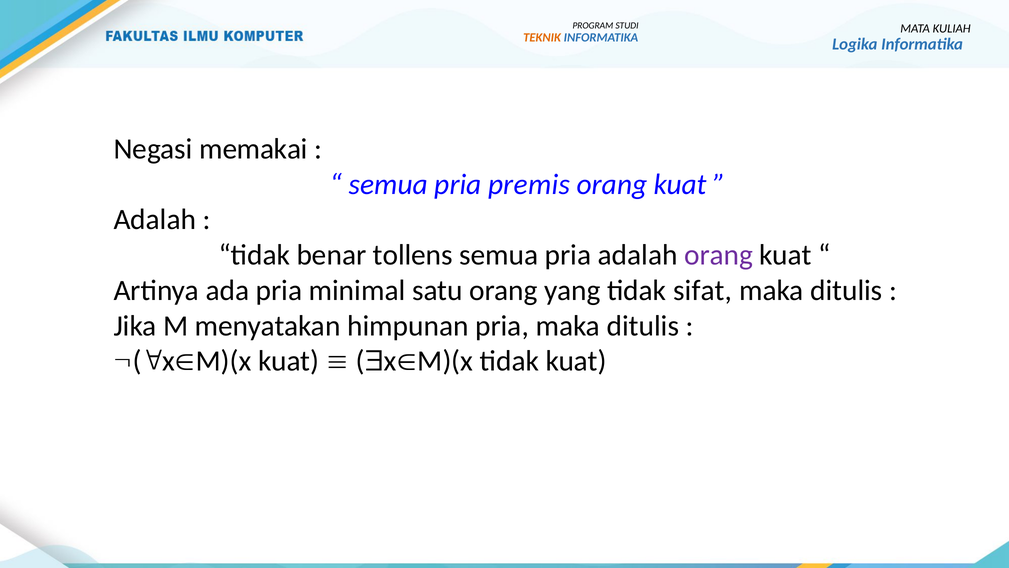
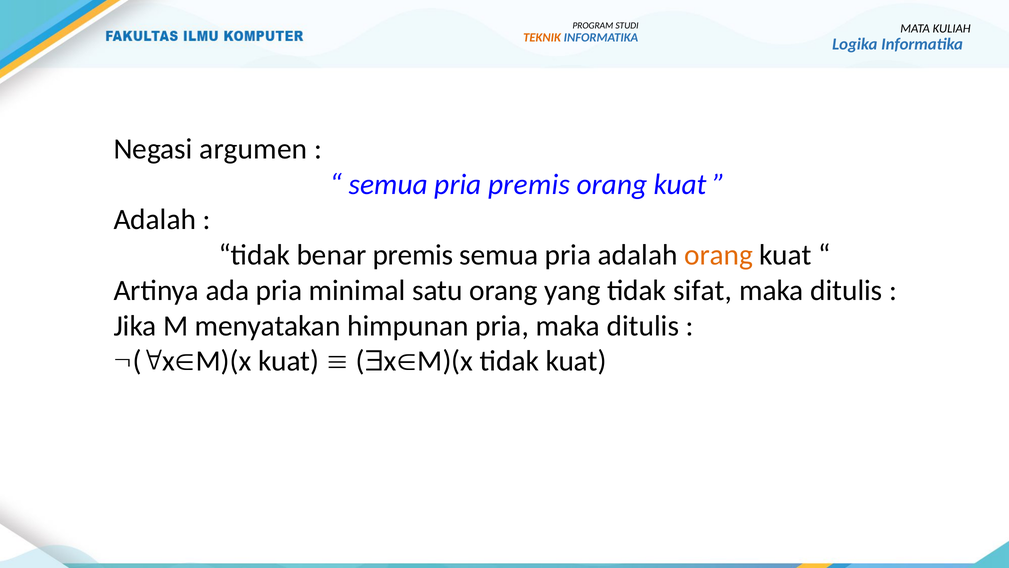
memakai: memakai -> argumen (253, 149)
benar tollens: tollens -> premis (413, 255)
orang colour: purple -> orange (719, 255)
